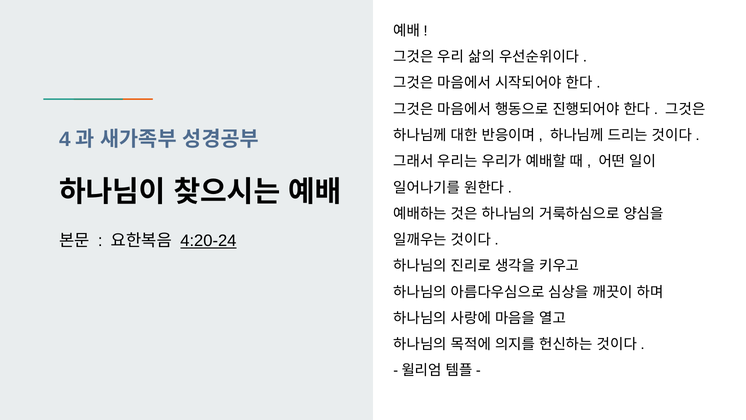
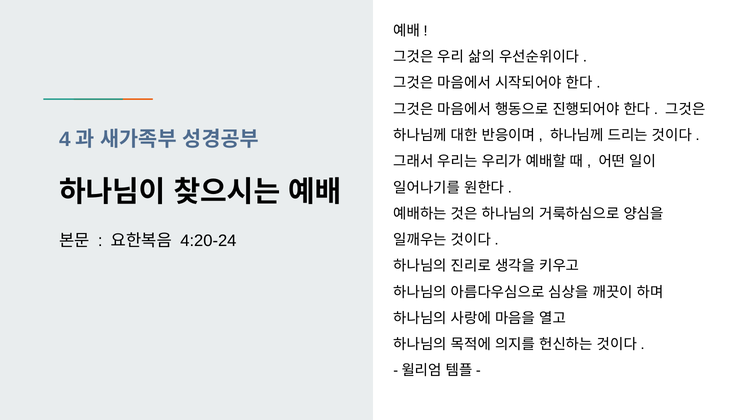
4:20-24 underline: present -> none (208, 241)
